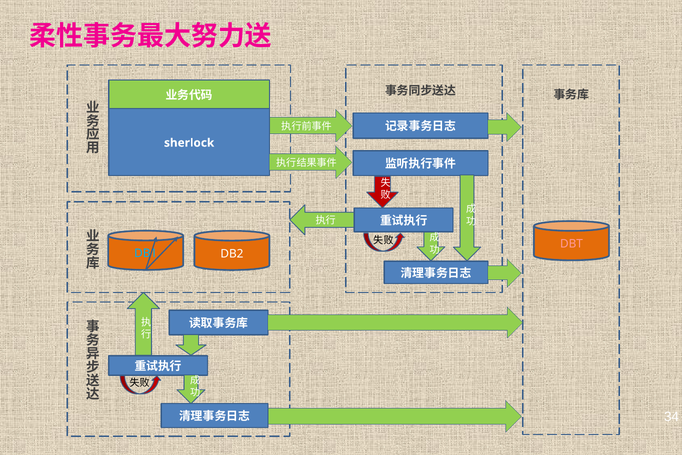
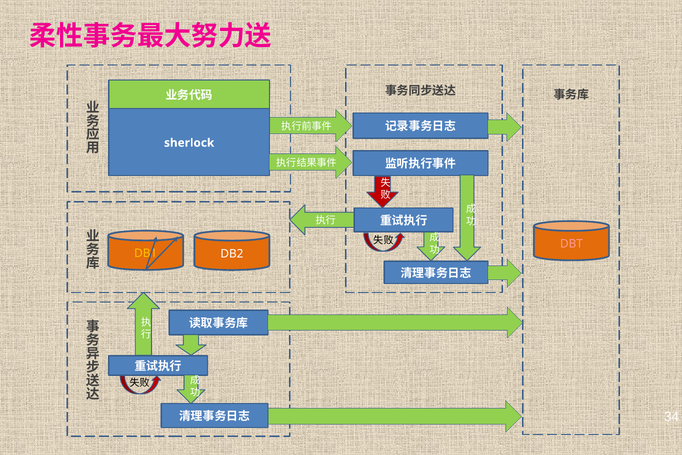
DB1 colour: light blue -> yellow (146, 253)
